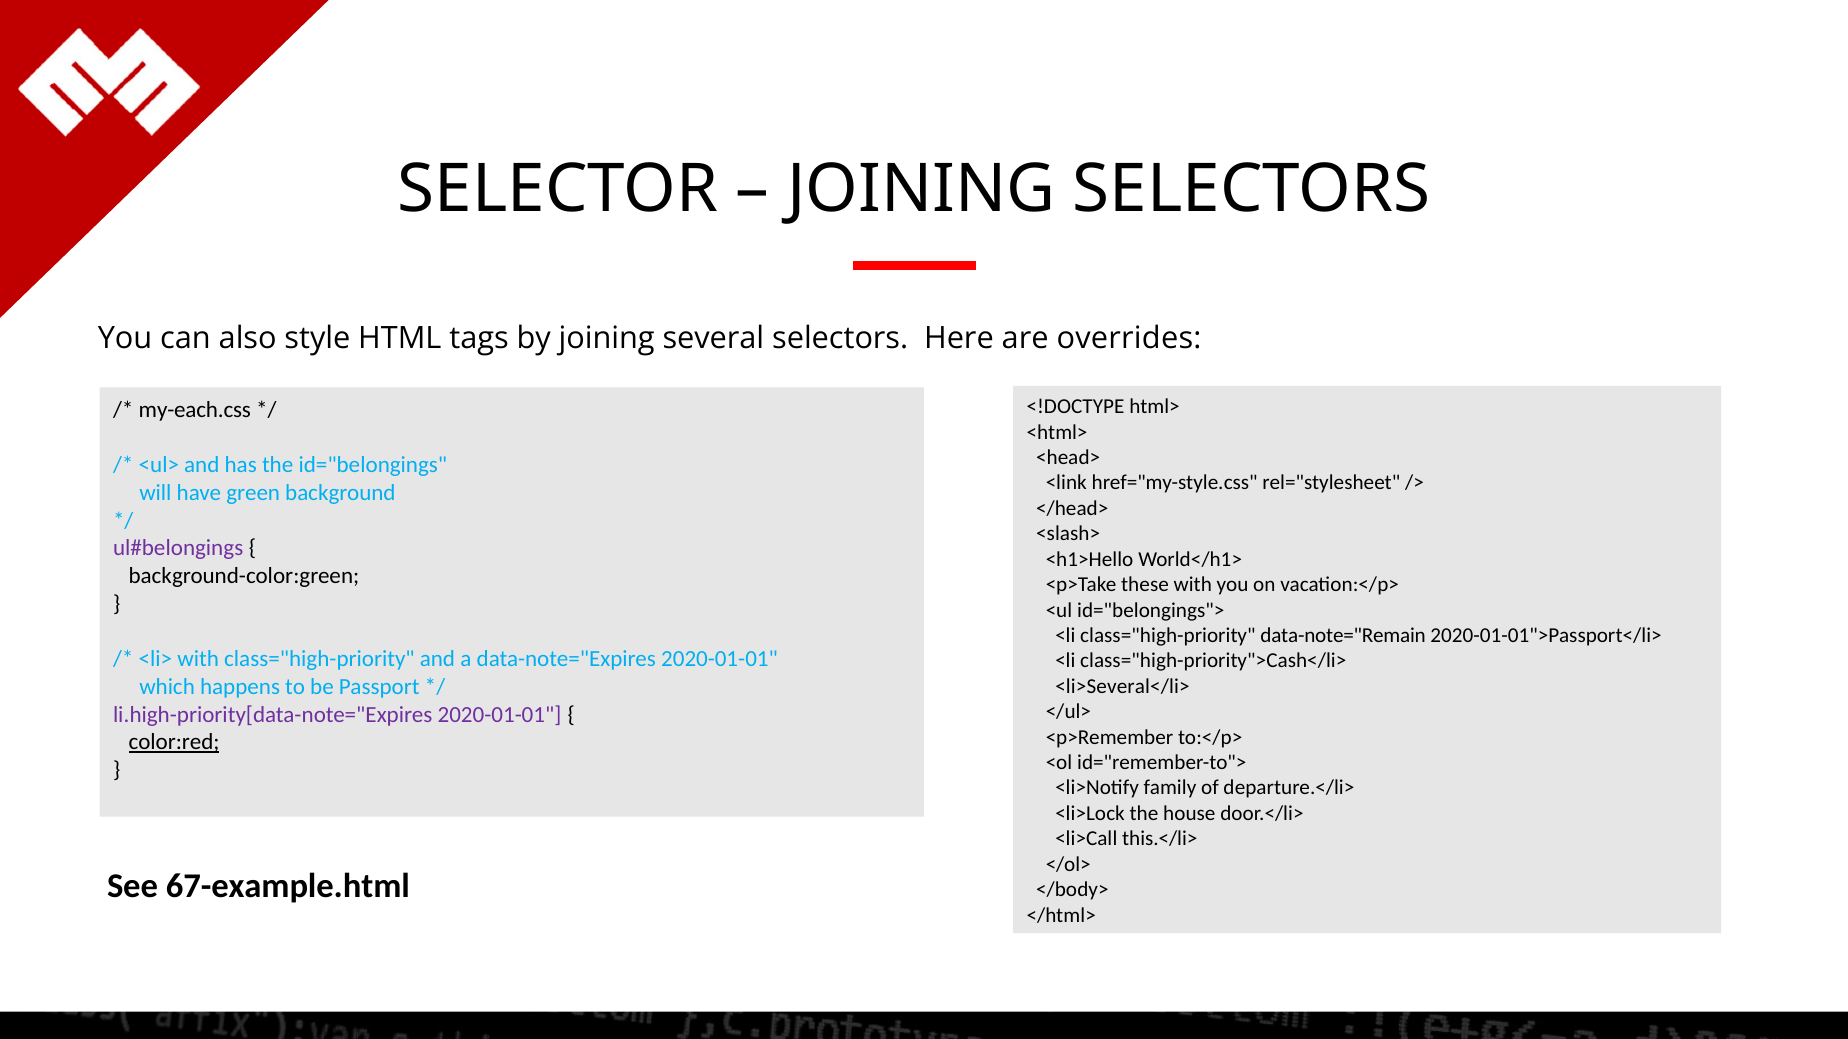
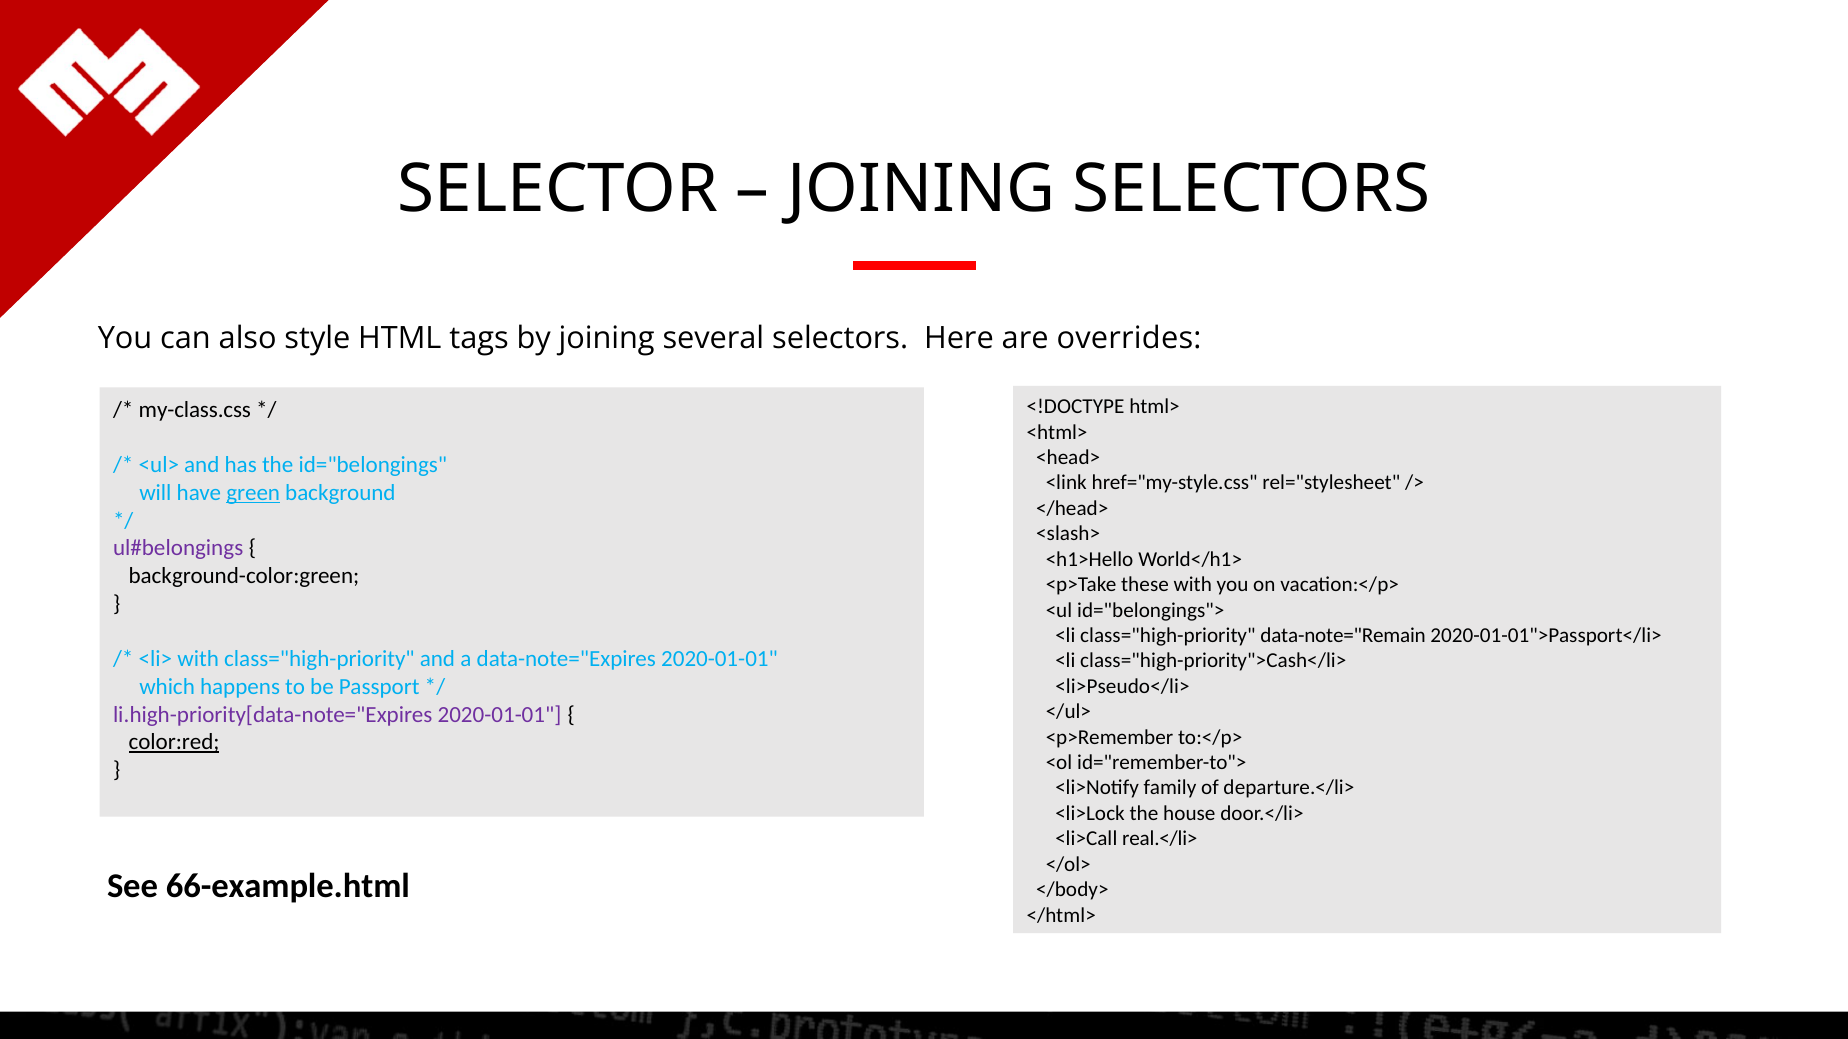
my-each.css: my-each.css -> my-class.css (195, 410)
green underline: none -> present (253, 493)
<li>Several</li>: <li>Several</li> -> <li>Pseudo</li> (1122, 687)
this.</li>: this.</li> -> real.</li> (1160, 839)
67-example.html: 67-example.html -> 66-example.html (288, 886)
